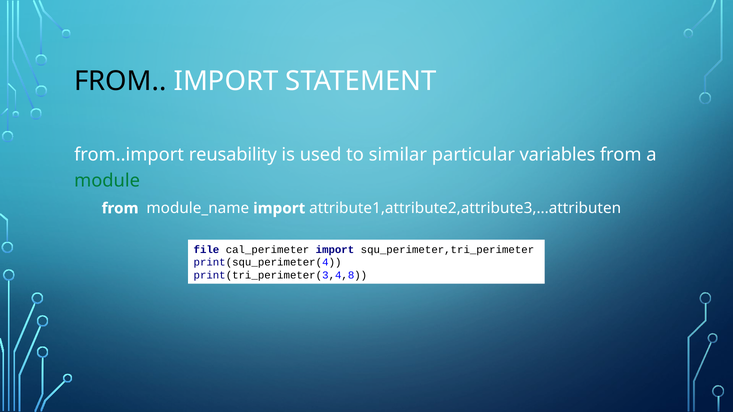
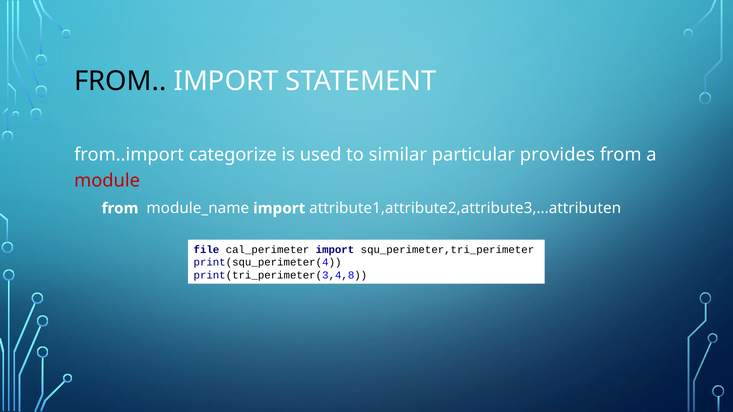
reusability: reusability -> categorize (233, 155)
variables: variables -> provides (557, 155)
module colour: green -> red (107, 181)
